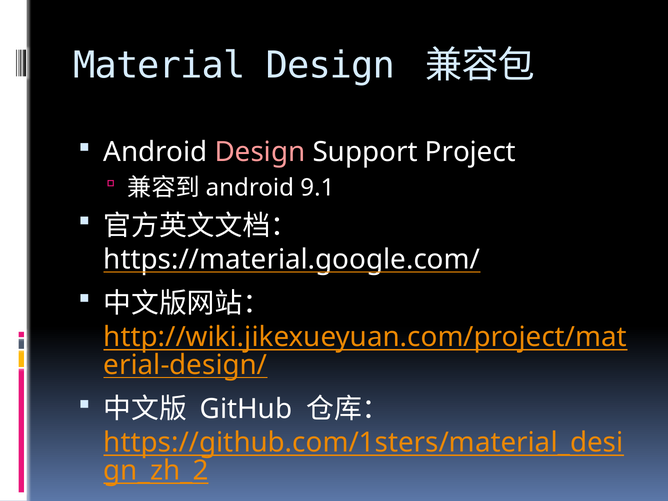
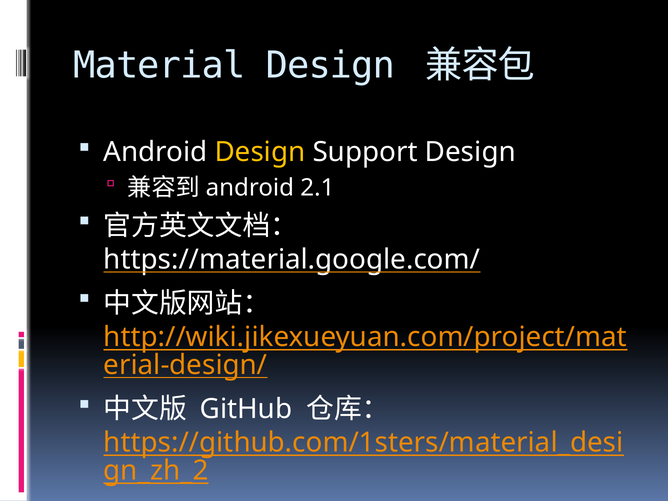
Design colour: pink -> yellow (260, 152)
Support Project: Project -> Design (470, 152)
9.1: 9.1 -> 2.1 (317, 188)
